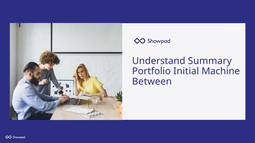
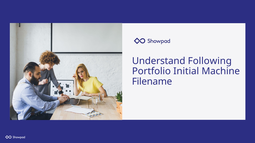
Summary: Summary -> Following (210, 61)
Between: Between -> Filename (152, 82)
